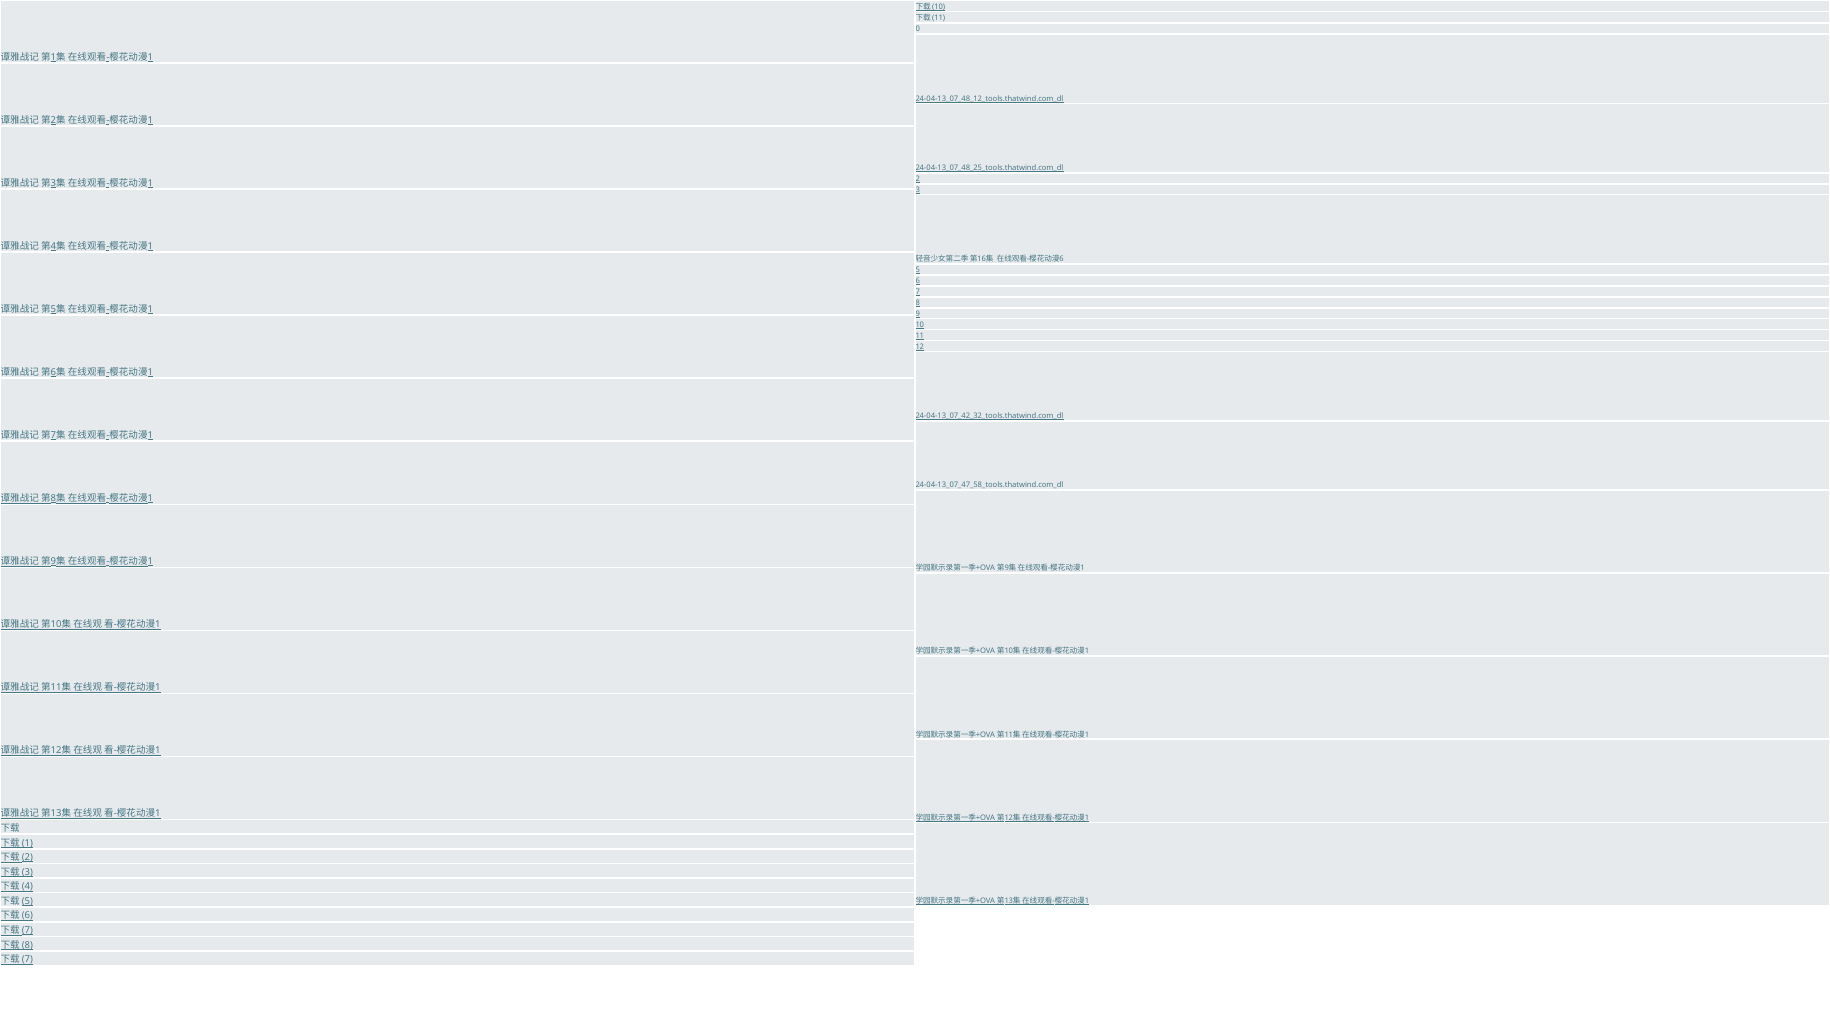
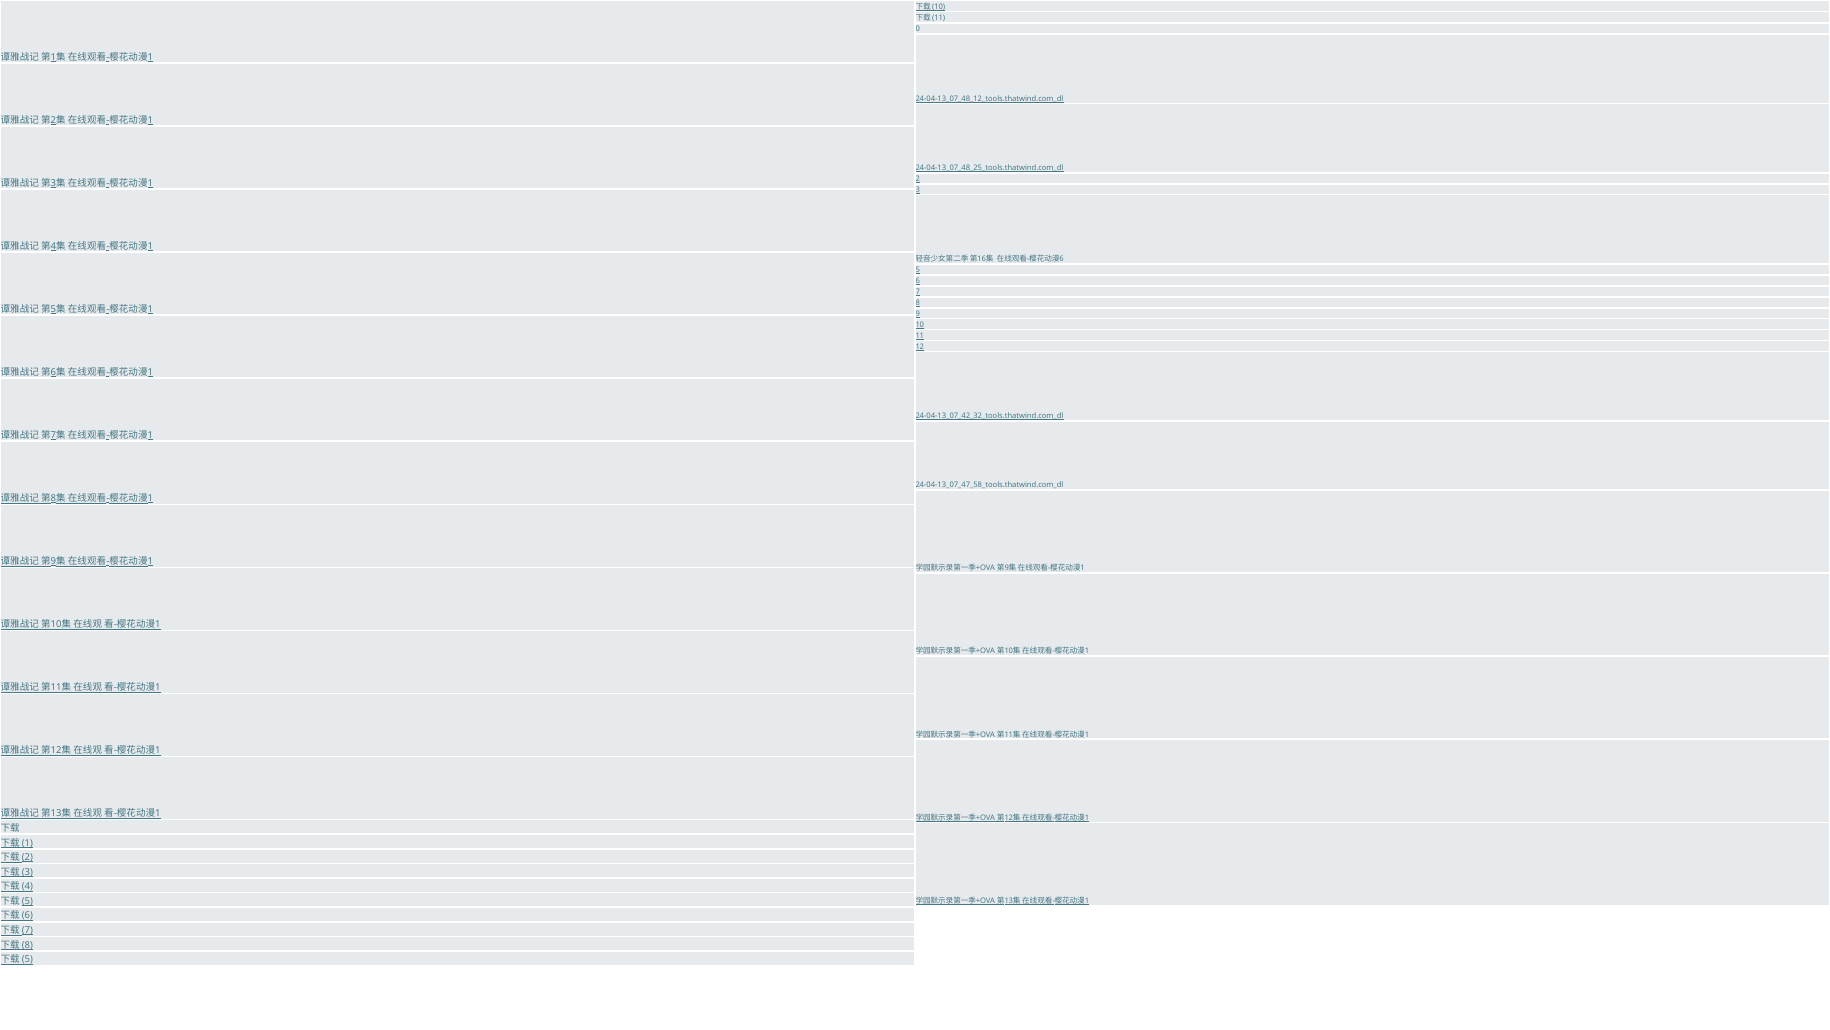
7: 7 -> 5 (27, 959)
